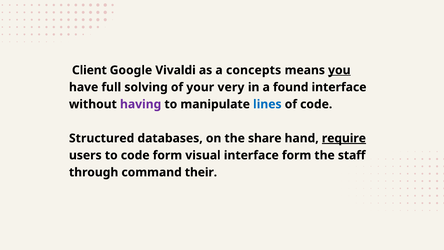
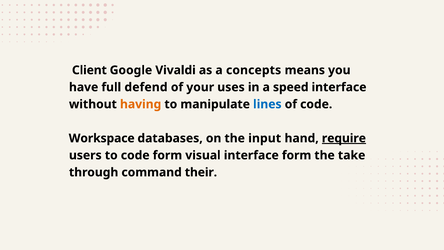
you underline: present -> none (339, 70)
solving: solving -> defend (146, 87)
very: very -> uses (231, 87)
found: found -> speed (291, 87)
having colour: purple -> orange (141, 104)
Structured: Structured -> Workspace (102, 138)
share: share -> input (265, 138)
staff: staff -> take (352, 155)
